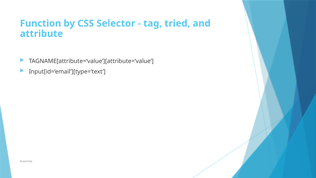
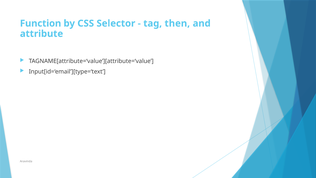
tried: tried -> then (177, 23)
